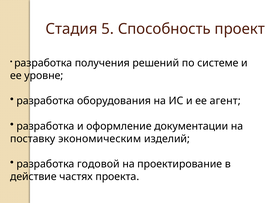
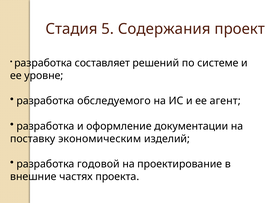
Способность: Способность -> Содержания (164, 29)
получения: получения -> составляет (102, 63)
оборудования: оборудования -> обследуемого (114, 101)
действие: действие -> внешние (33, 176)
